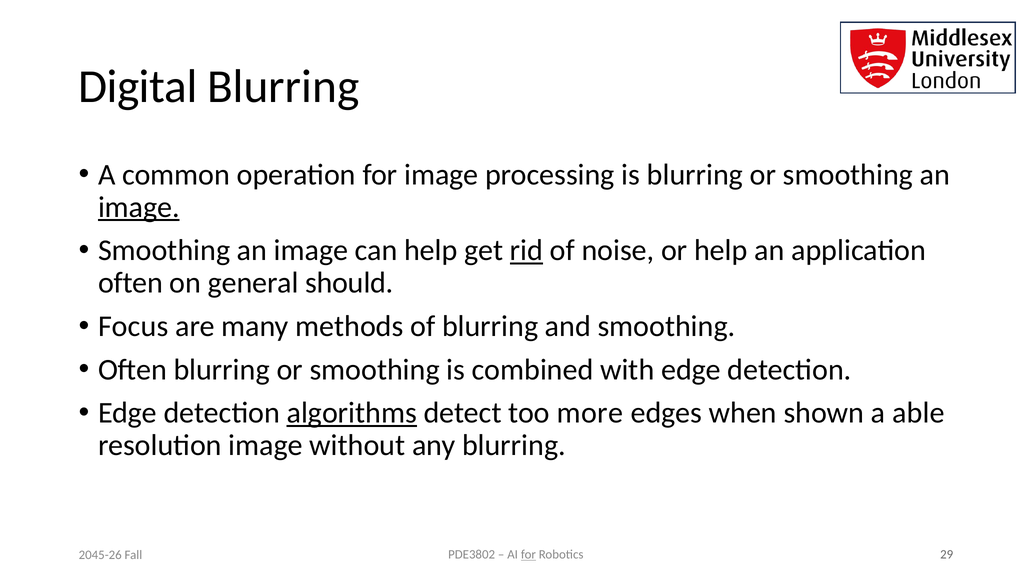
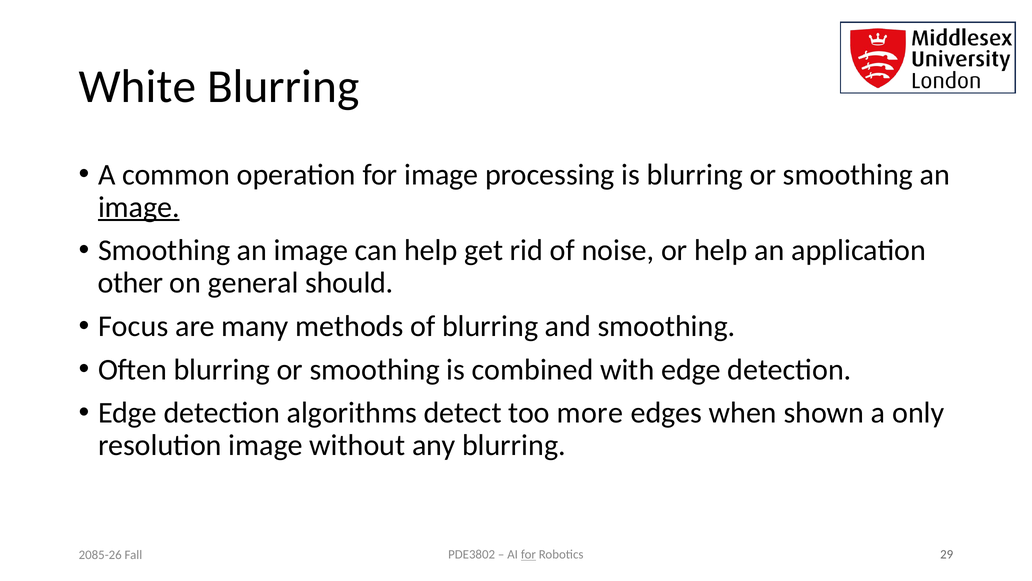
Digital: Digital -> White (137, 87)
rid underline: present -> none (527, 250)
often: often -> other (130, 283)
algorithms underline: present -> none (352, 413)
able: able -> only (918, 413)
2045-26: 2045-26 -> 2085-26 (100, 554)
